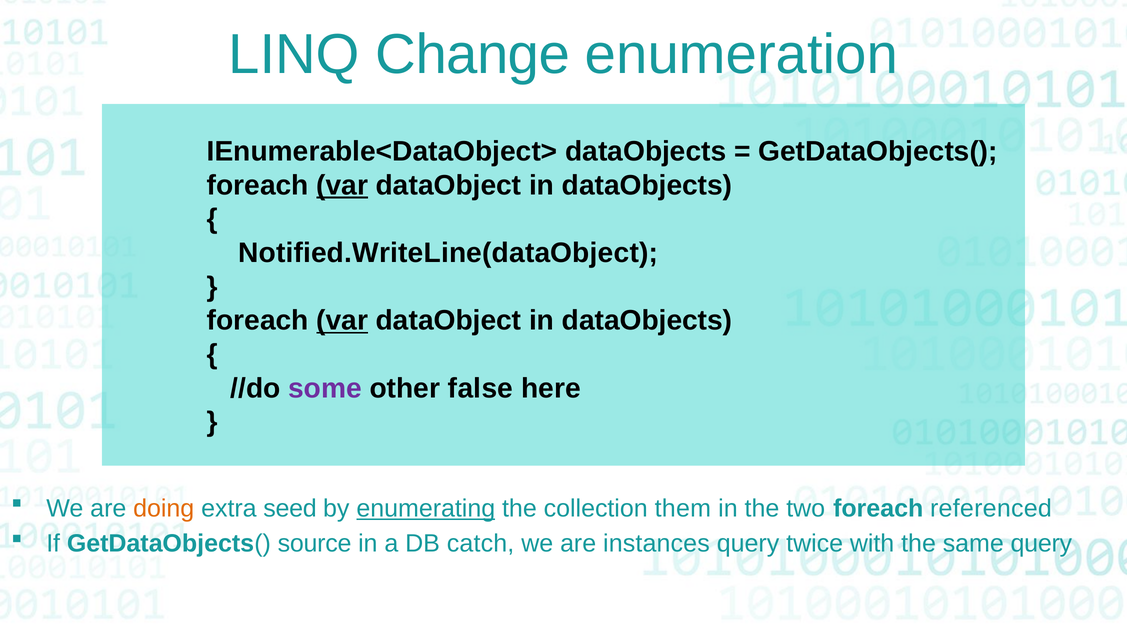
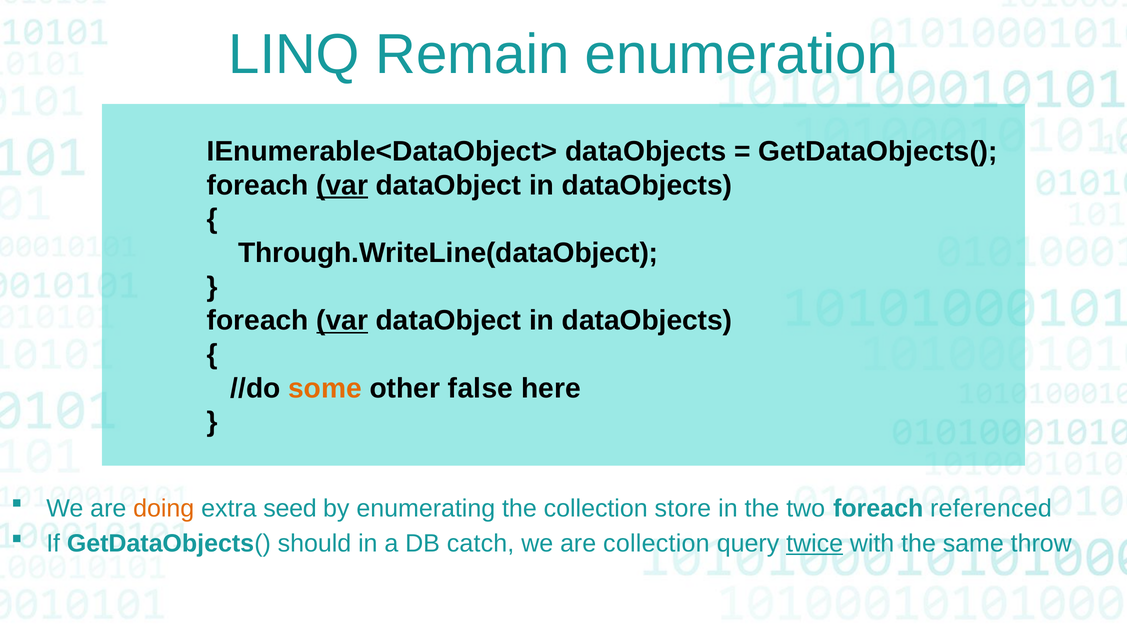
Change: Change -> Remain (472, 55)
Notified.WriteLine(dataObject: Notified.WriteLine(dataObject -> Through.WriteLine(dataObject (448, 253)
some colour: purple -> orange (325, 388)
enumerating underline: present -> none (426, 508)
them: them -> store (683, 508)
source: source -> should (314, 543)
are instances: instances -> collection (656, 543)
twice underline: none -> present (815, 543)
same query: query -> throw (1041, 543)
